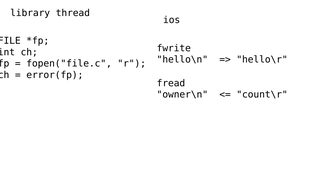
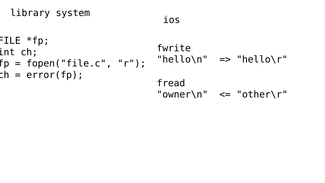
thread: thread -> system (73, 13)
count\r: count\r -> other\r (262, 94)
